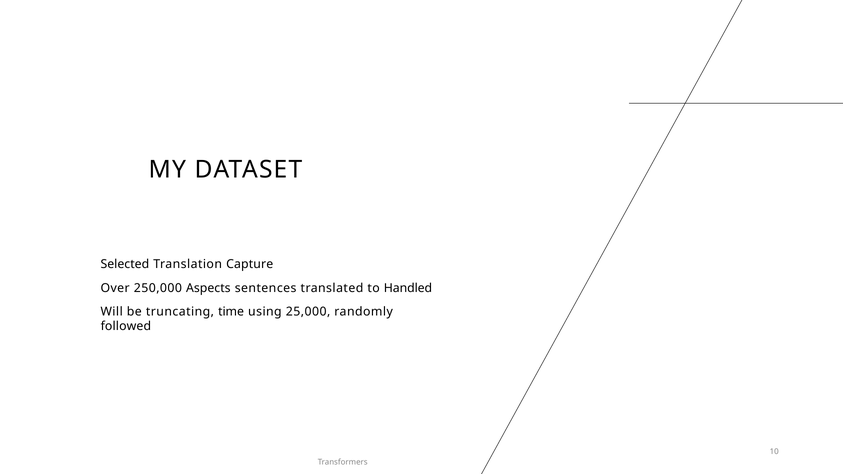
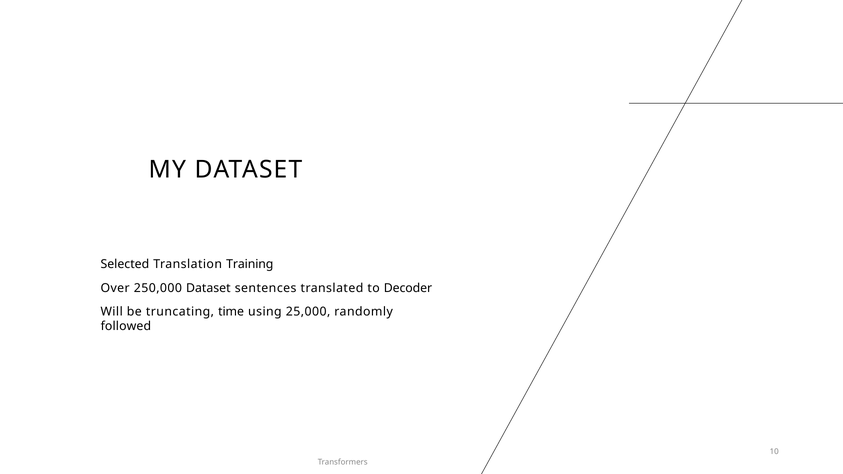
Capture: Capture -> Training (250, 265)
250,000 Aspects: Aspects -> Dataset (208, 288)
Handled: Handled -> Decoder (408, 288)
